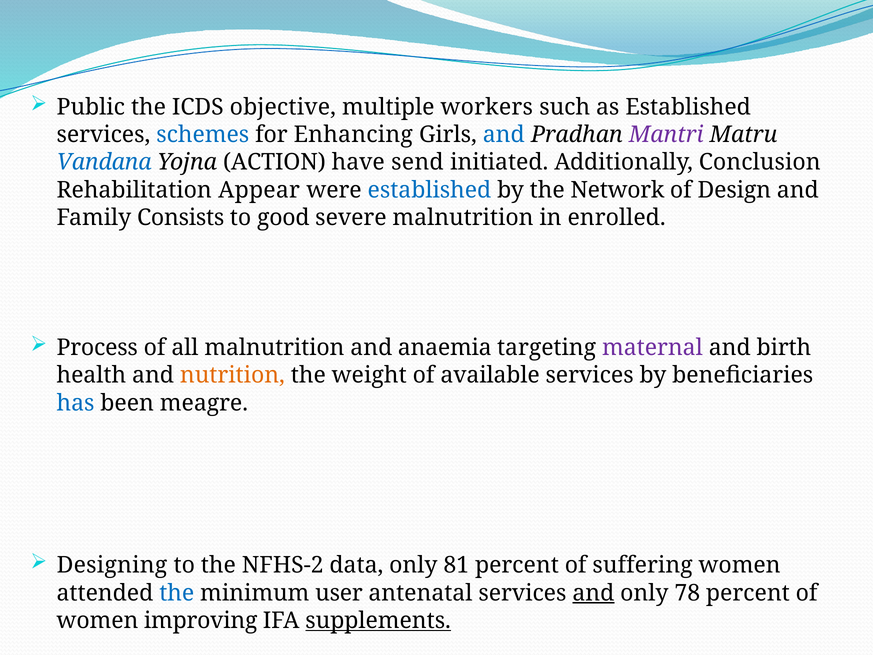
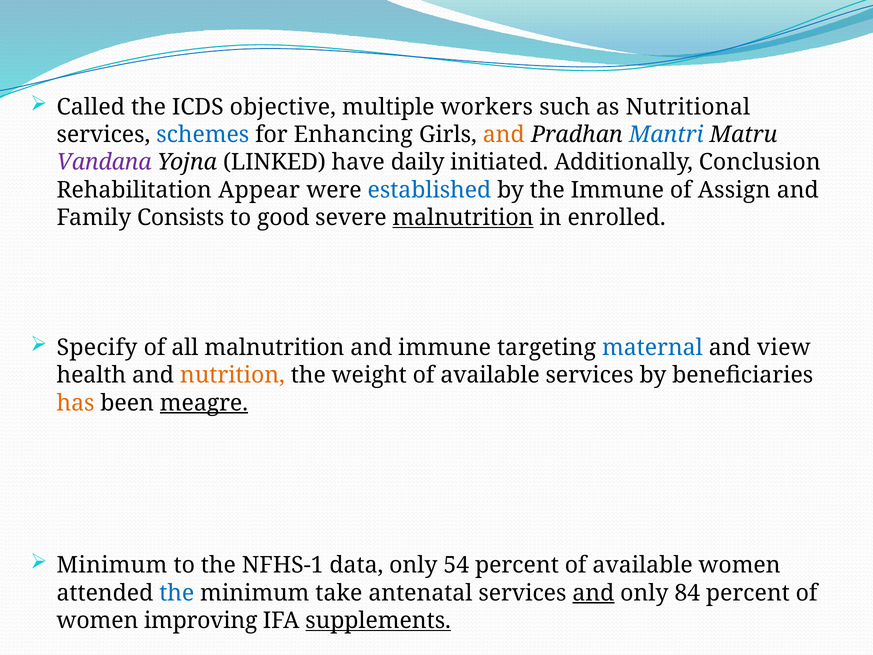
Public: Public -> Called (91, 107)
as Established: Established -> Nutritional (688, 107)
and colour: blue -> orange (504, 135)
Mantri colour: purple -> blue (666, 135)
Vandana colour: blue -> purple (104, 162)
ACTION: ACTION -> LINKED (274, 162)
send: send -> daily (418, 162)
the Network: Network -> Immune (617, 190)
Design: Design -> Assign (734, 190)
malnutrition underline: none -> present (463, 218)
Process: Process -> Specify (97, 347)
and anaemia: anaemia -> immune (445, 347)
maternal colour: purple -> blue (652, 347)
birth: birth -> view (784, 347)
has colour: blue -> orange (76, 403)
meagre underline: none -> present (204, 403)
Designing: Designing -> Minimum (112, 565)
NFHS-2: NFHS-2 -> NFHS-1 (283, 565)
81: 81 -> 54 (456, 565)
percent of suffering: suffering -> available (643, 565)
user: user -> take (339, 593)
78: 78 -> 84 (687, 593)
